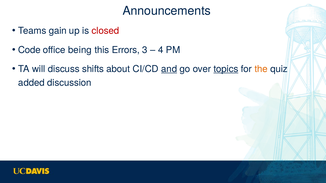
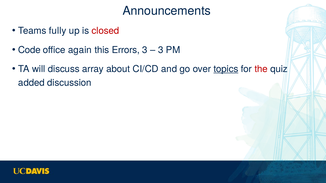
gain: gain -> fully (58, 31)
being: being -> again (80, 50)
4: 4 -> 3 (161, 50)
shifts: shifts -> array (93, 69)
and underline: present -> none (169, 69)
the colour: orange -> red (261, 69)
